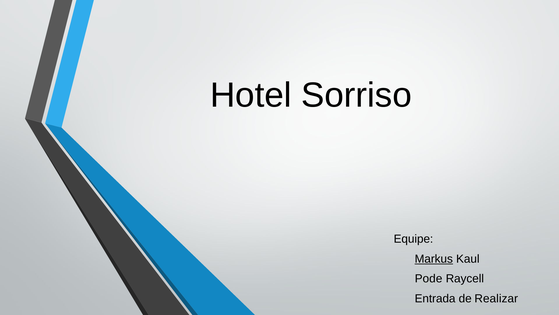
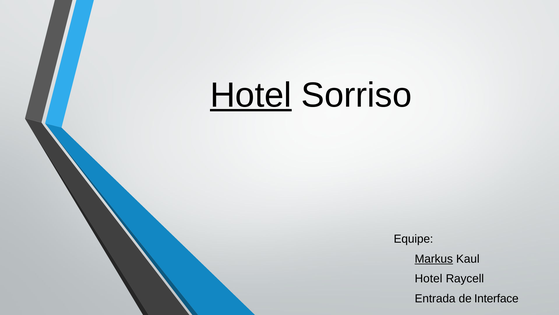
Hotel underline: none -> present (251, 95)
Pode: Pode -> Hotel (429, 278)
Realizar: Realizar -> Interface (496, 298)
